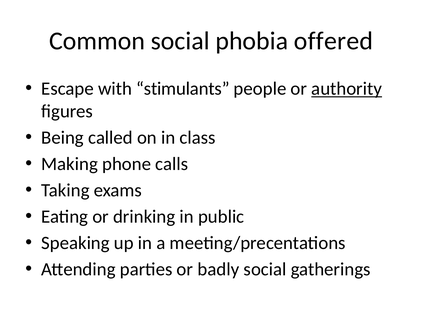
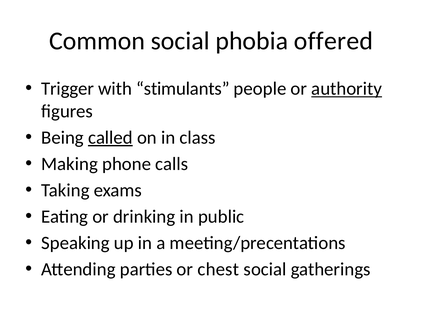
Escape: Escape -> Trigger (68, 89)
called underline: none -> present (110, 138)
badly: badly -> chest (218, 269)
